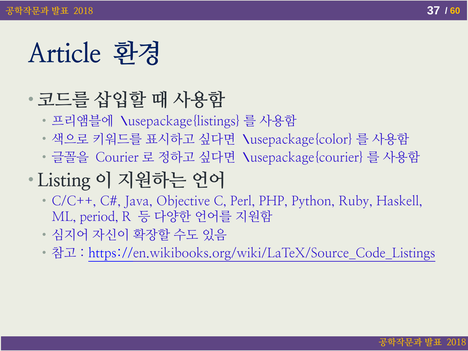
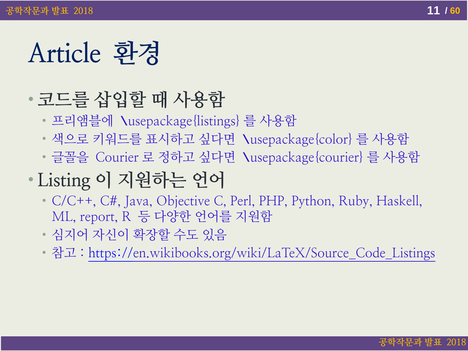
37: 37 -> 11 (434, 11)
period: period -> report (99, 217)
